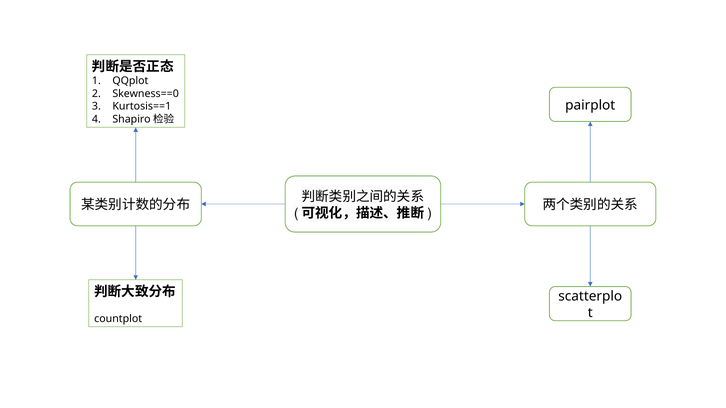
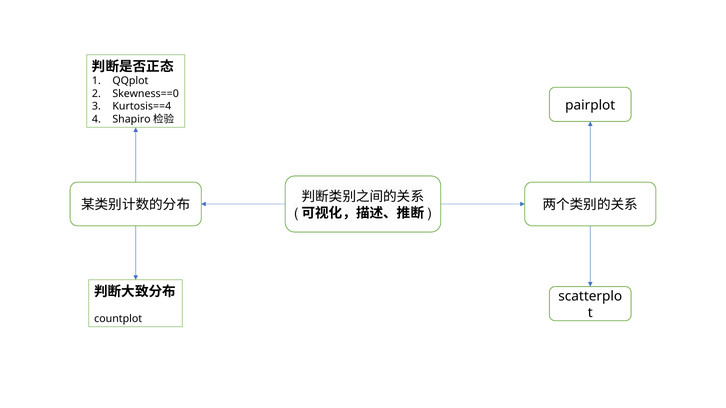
Kurtosis==1: Kurtosis==1 -> Kurtosis==4 (142, 106)
